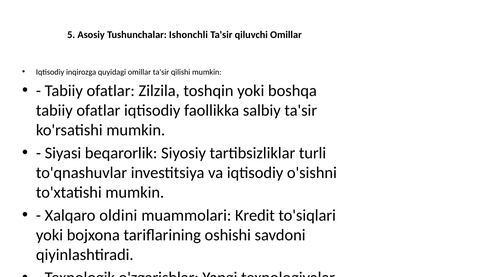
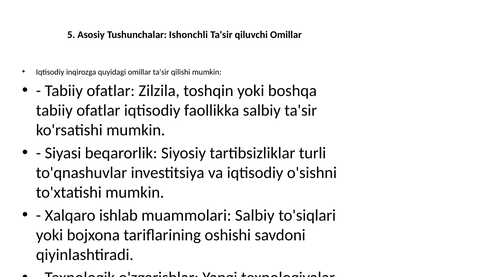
oldini: oldini -> ishlab (118, 215)
muammolari Kredit: Kredit -> Salbiy (255, 215)
